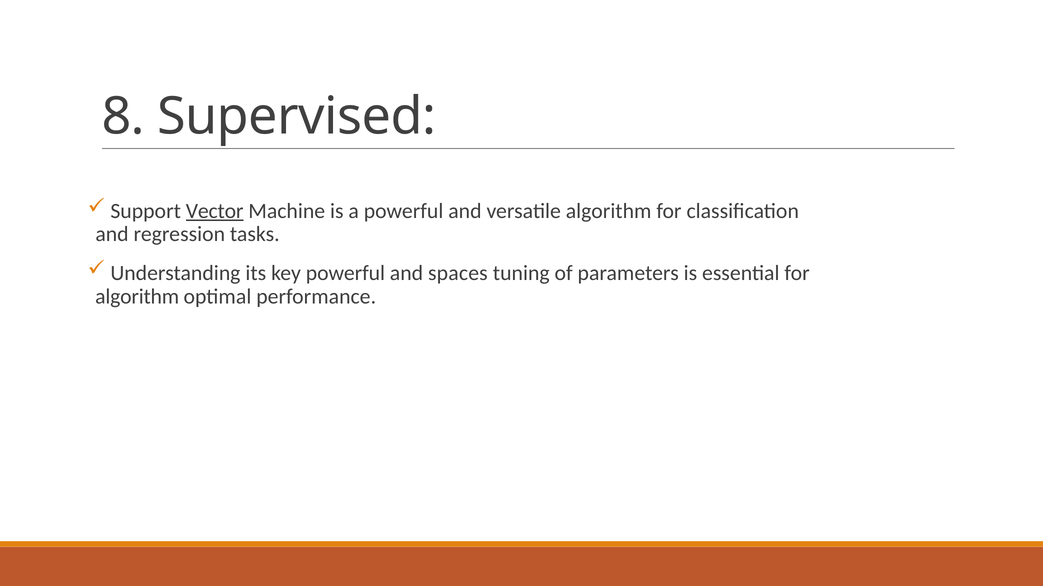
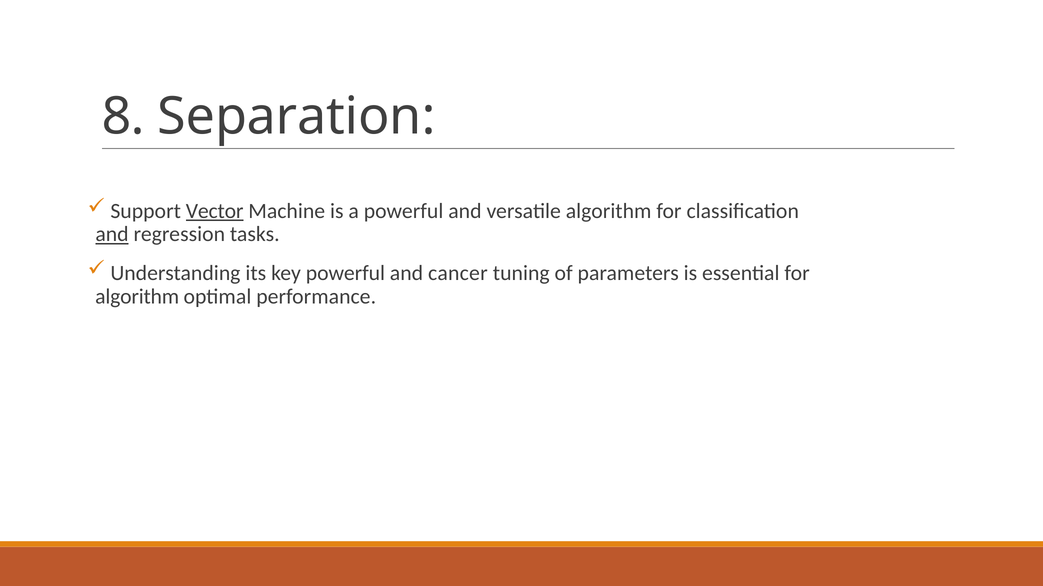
Supervised: Supervised -> Separation (296, 117)
and underline: none -> present (112, 235)
spaces: spaces -> cancer (458, 273)
